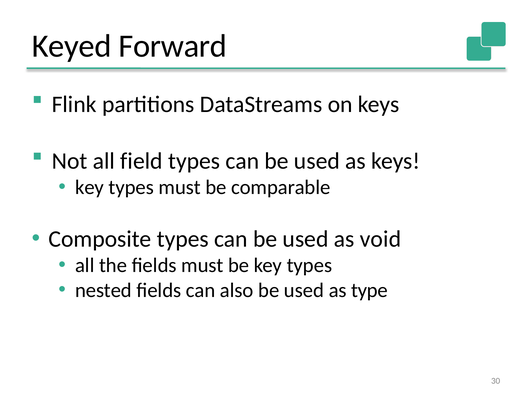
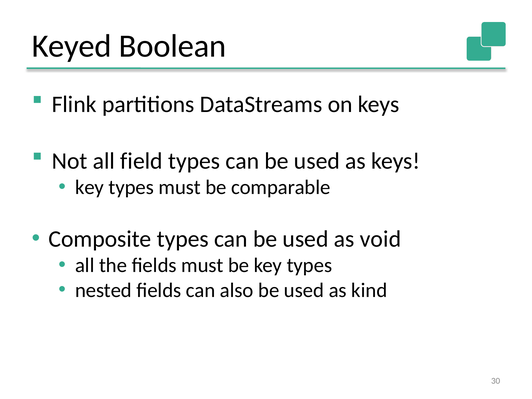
Forward: Forward -> Boolean (173, 46)
type: type -> kind (369, 290)
